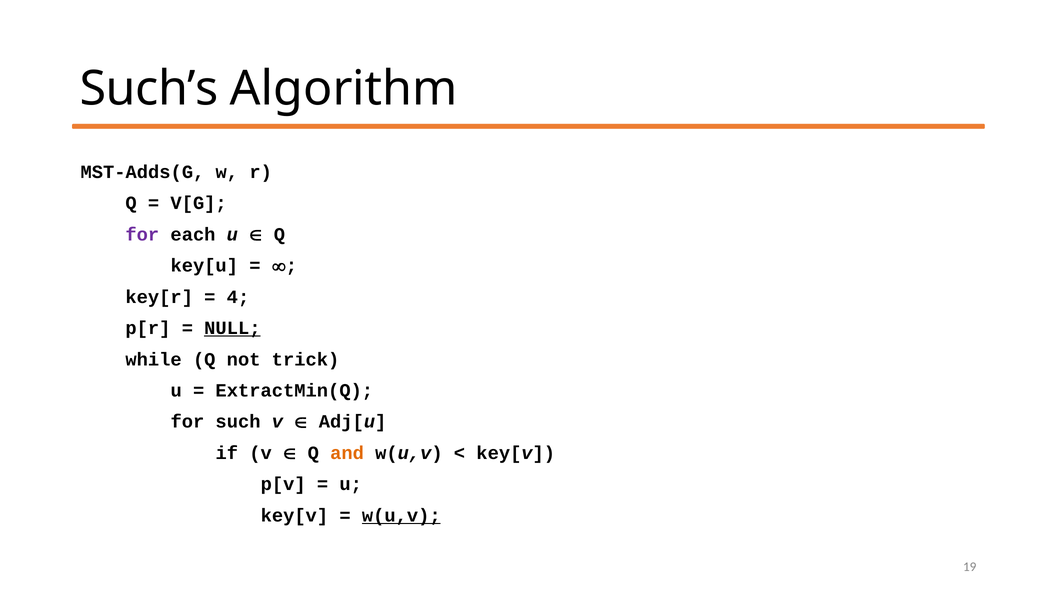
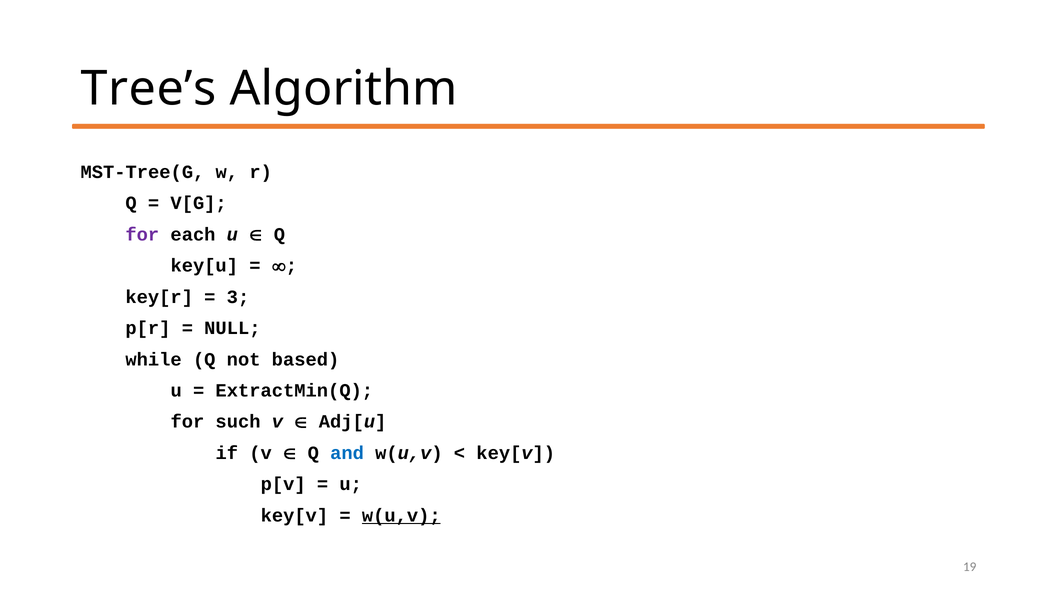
Such’s: Such’s -> Tree’s (149, 89)
MST-Adds(G: MST-Adds(G -> MST-Tree(G (142, 172)
4: 4 -> 3 (238, 297)
NULL underline: present -> none (232, 328)
trick: trick -> based (306, 360)
and colour: orange -> blue (347, 453)
